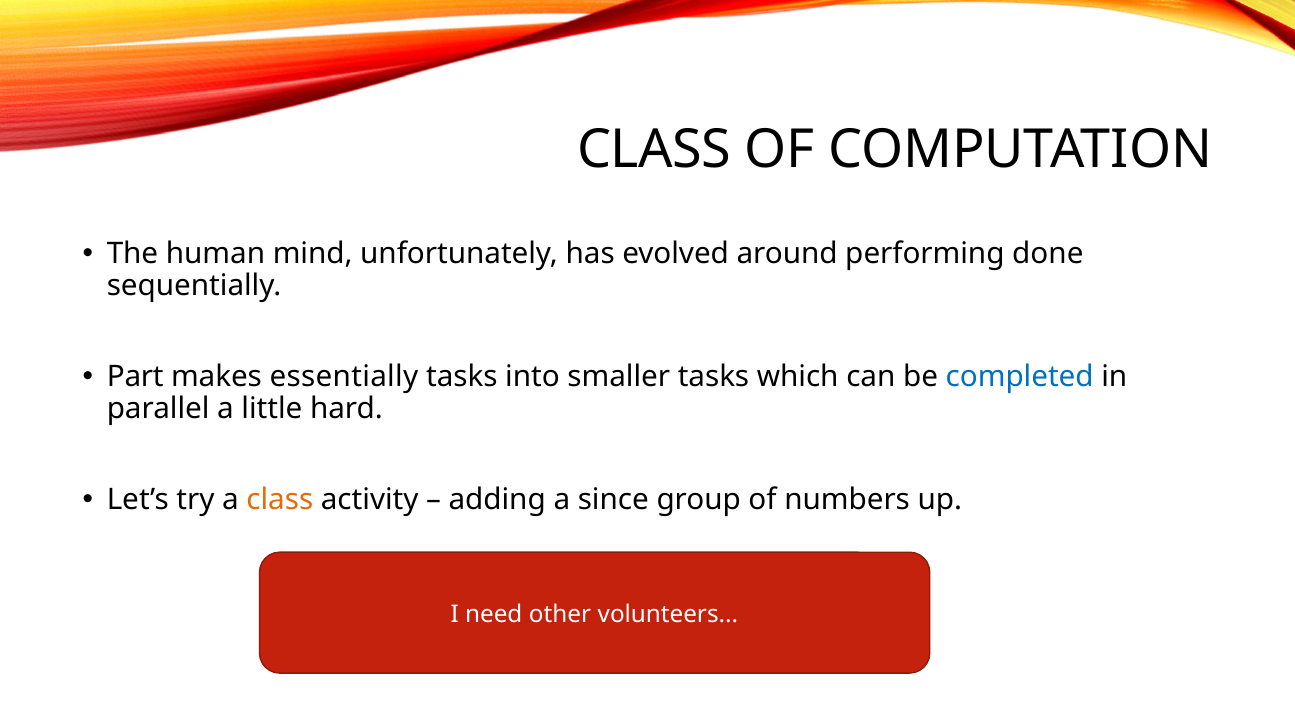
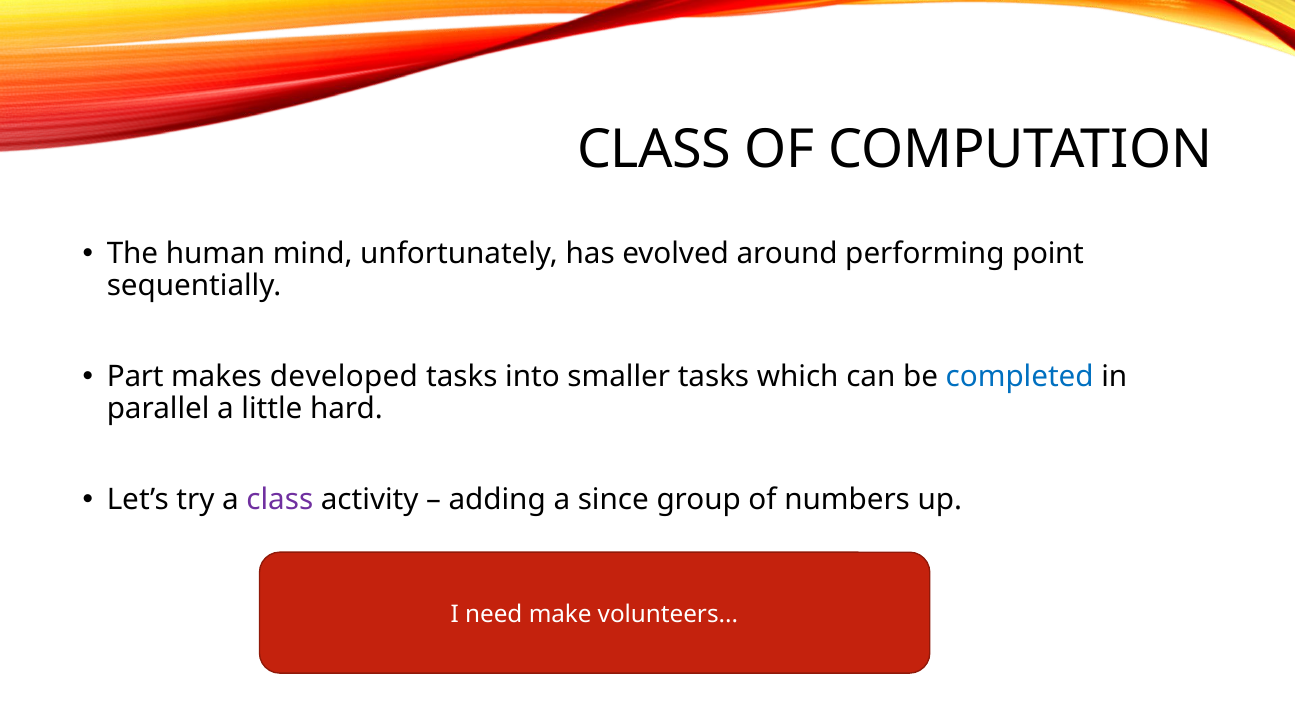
done: done -> point (1048, 254)
essentially: essentially -> developed (344, 377)
class colour: orange -> purple (280, 500)
other: other -> make (560, 615)
